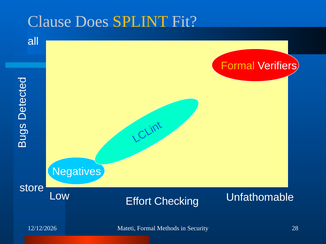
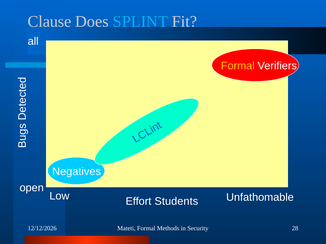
SPLINT colour: yellow -> light blue (140, 22)
store: store -> open (32, 188)
Checking: Checking -> Students (176, 202)
